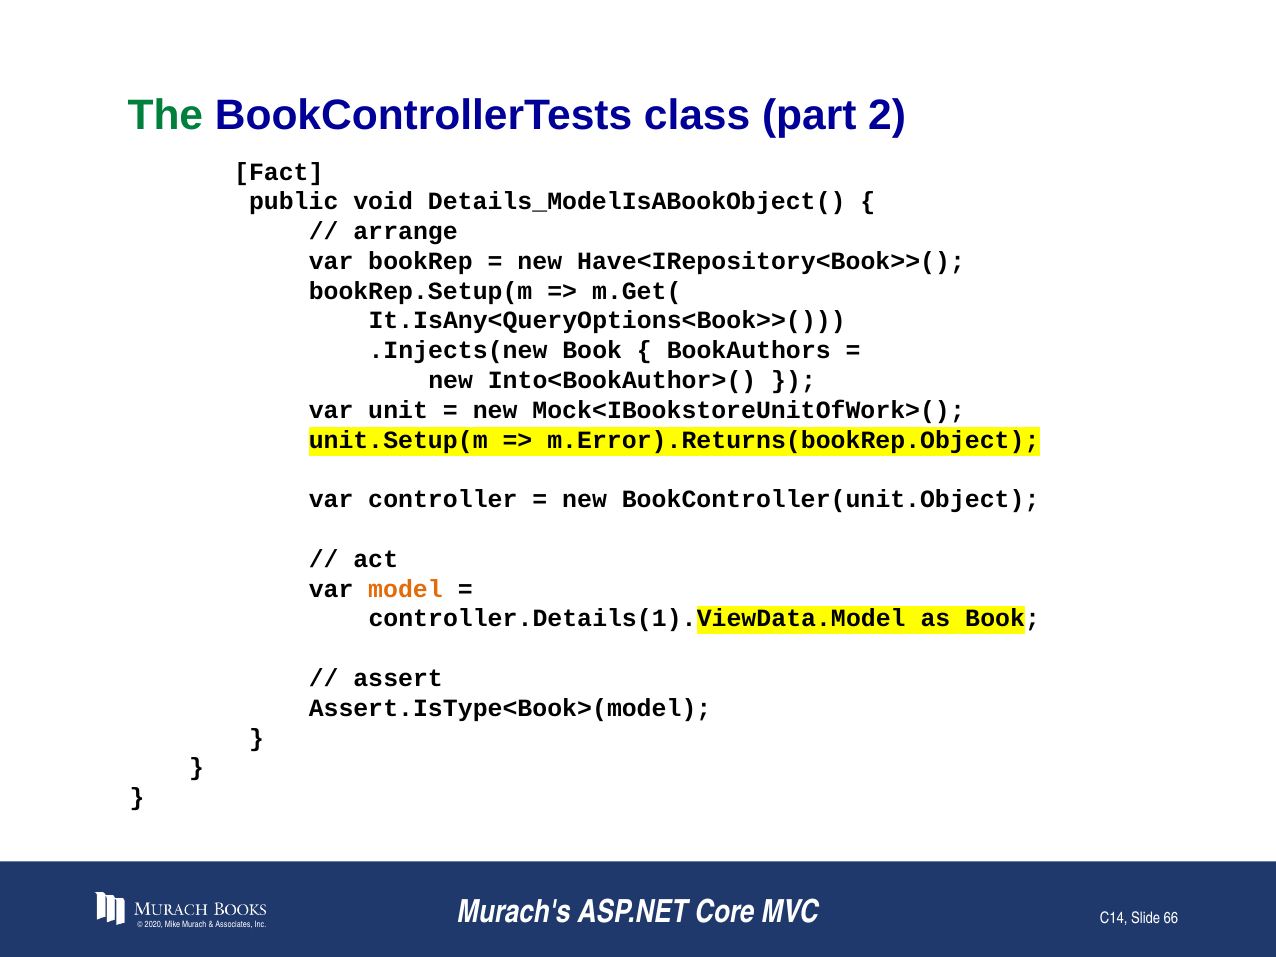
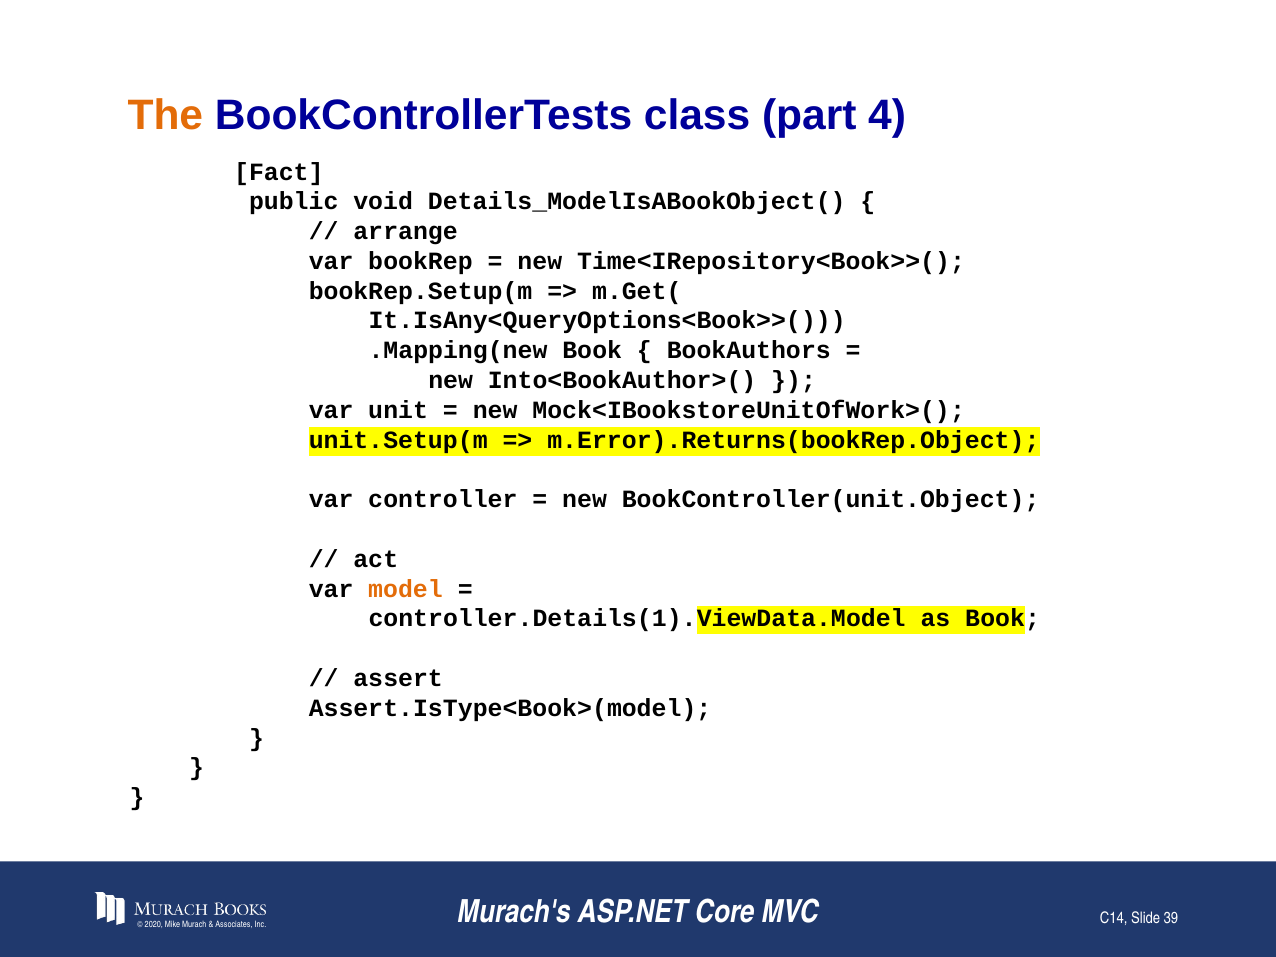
The colour: green -> orange (165, 116)
2: 2 -> 4 (887, 116)
Have<IRepository<Book>>(: Have<IRepository<Book>>( -> Time<IRepository<Book>>( (771, 261)
.Injects(new: .Injects(new -> .Mapping(new (458, 351)
66: 66 -> 39 (1171, 918)
